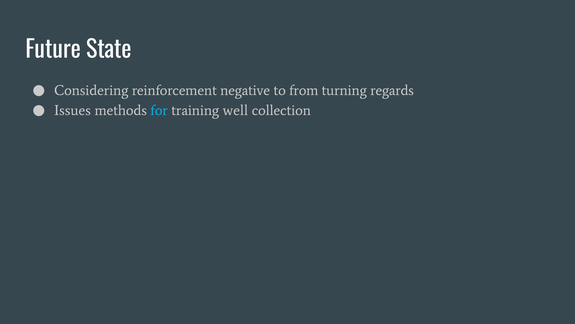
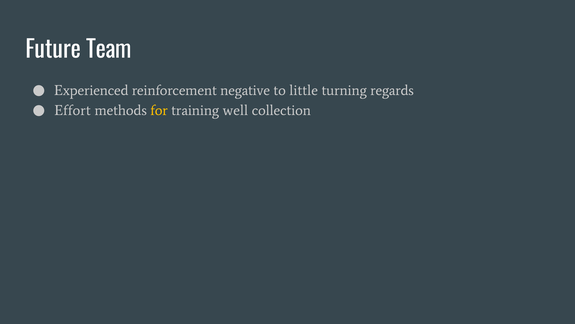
State: State -> Team (109, 50)
Considering: Considering -> Experienced (91, 90)
from: from -> little (304, 90)
Issues: Issues -> Effort (72, 110)
for colour: light blue -> yellow (159, 110)
